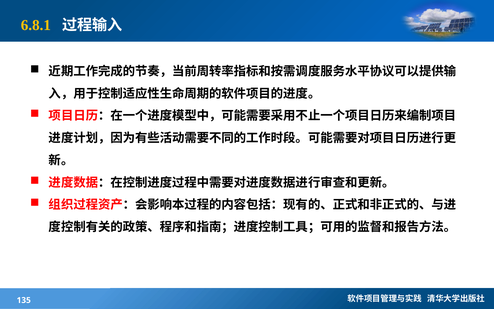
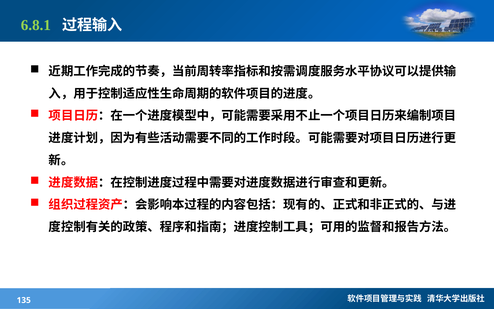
6.8.1 colour: yellow -> light green (36, 25)
